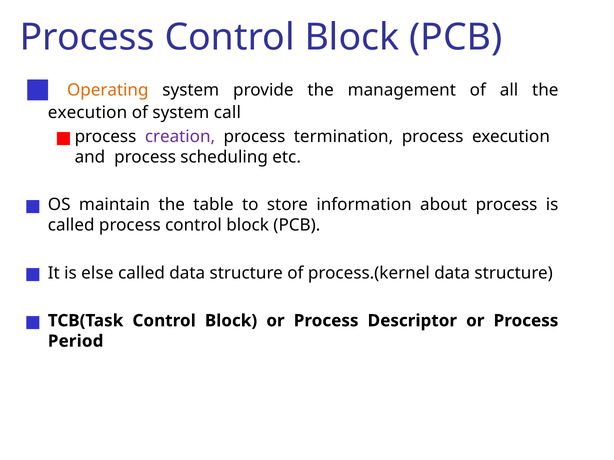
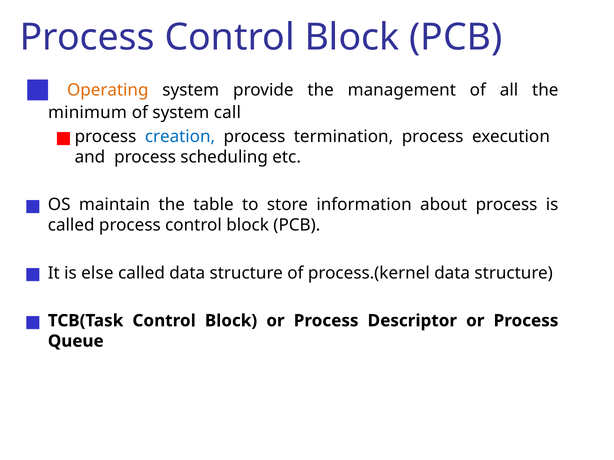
execution: execution -> minimum (87, 113)
creation colour: purple -> blue (180, 137)
Period: Period -> Queue (76, 341)
